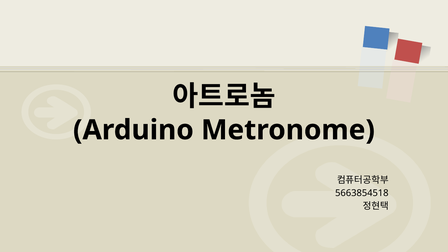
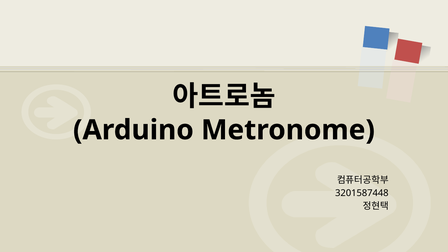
5663854518: 5663854518 -> 3201587448 (362, 193)
